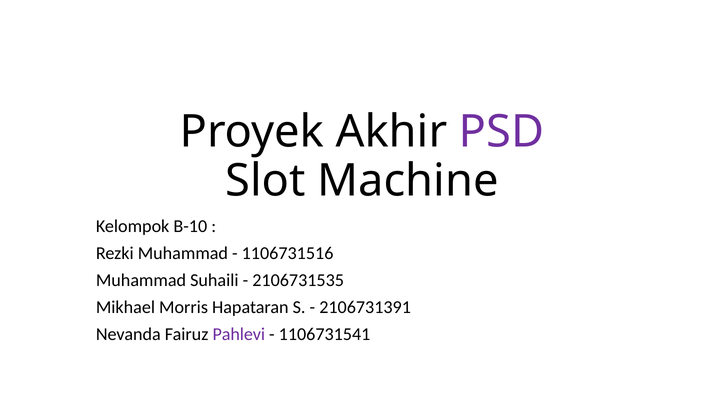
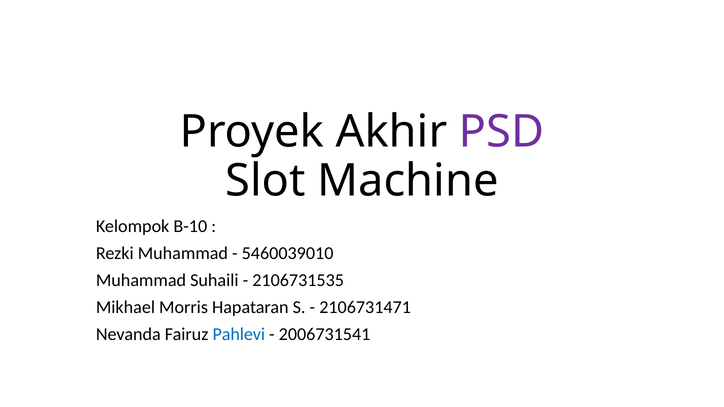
1106731516: 1106731516 -> 5460039010 (288, 253)
2106731391: 2106731391 -> 2106731471 (365, 308)
Pahlevi colour: purple -> blue (239, 335)
1106731541: 1106731541 -> 2006731541 (325, 335)
